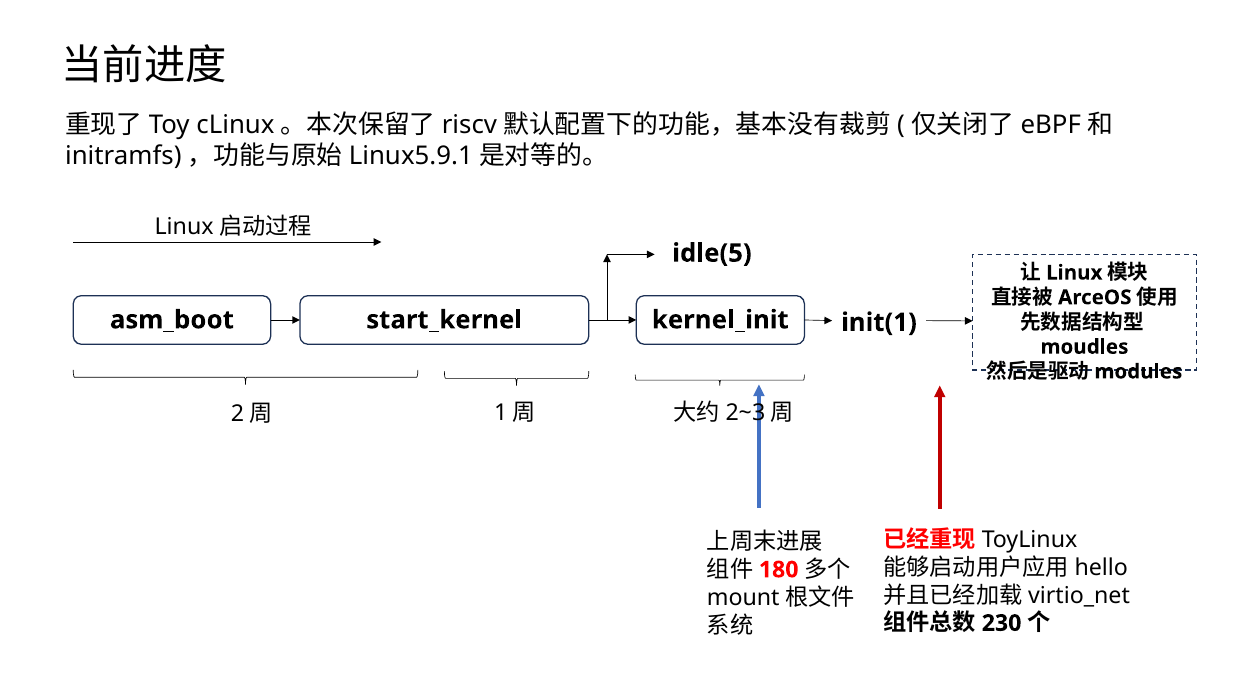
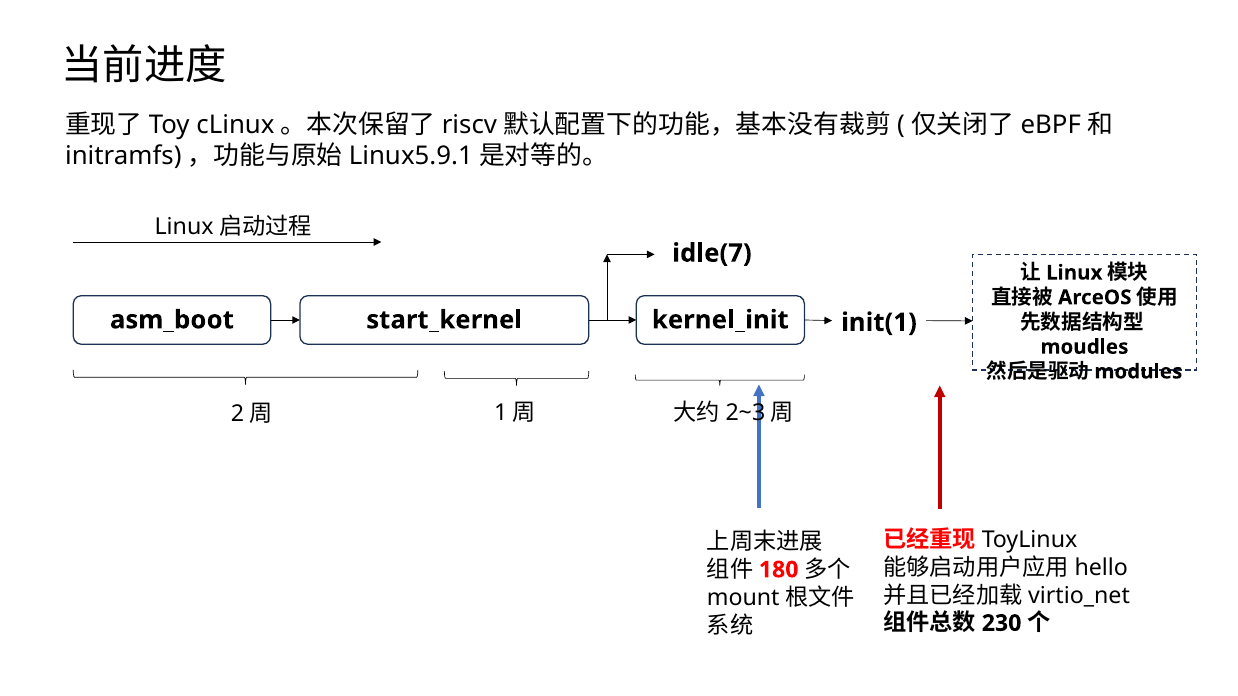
idle(5: idle(5 -> idle(7 (712, 253)
